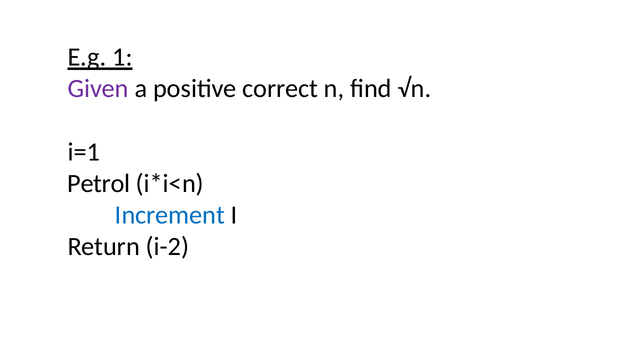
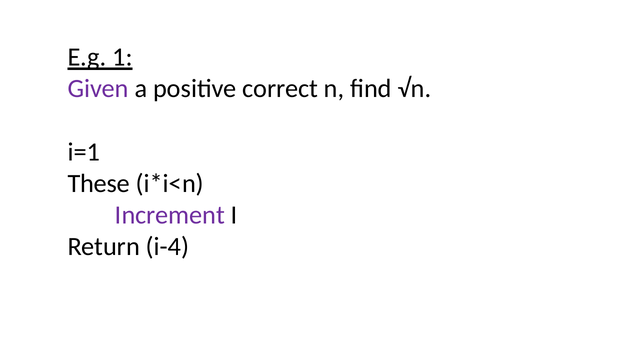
Petrol: Petrol -> These (99, 184)
Increment colour: blue -> purple (170, 215)
i-2: i-2 -> i-4 (168, 247)
